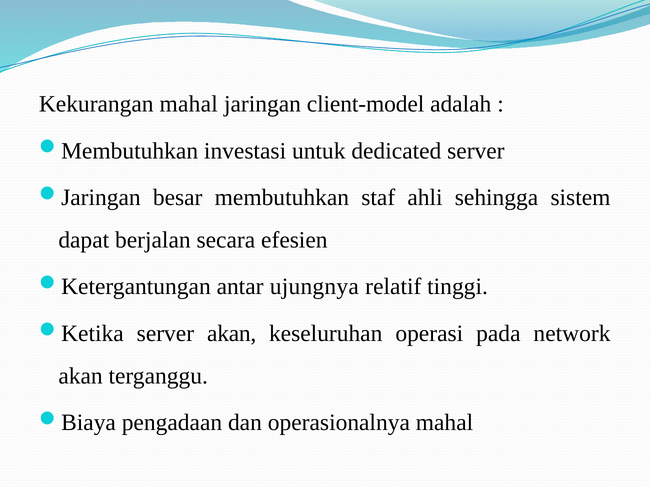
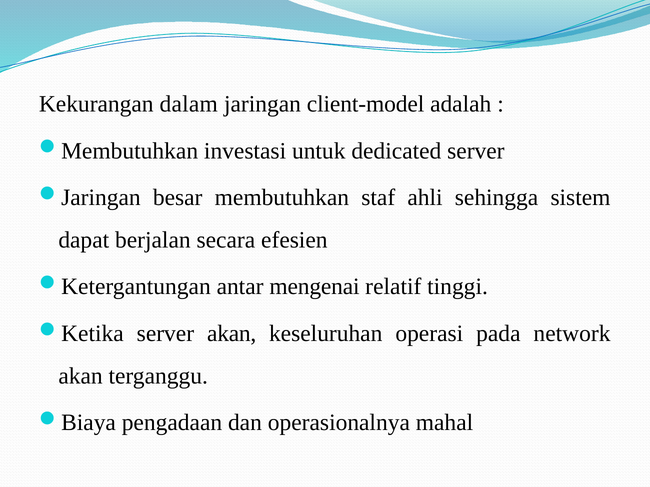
Kekurangan mahal: mahal -> dalam (189, 104)
ujungnya: ujungnya -> mengenai (315, 287)
